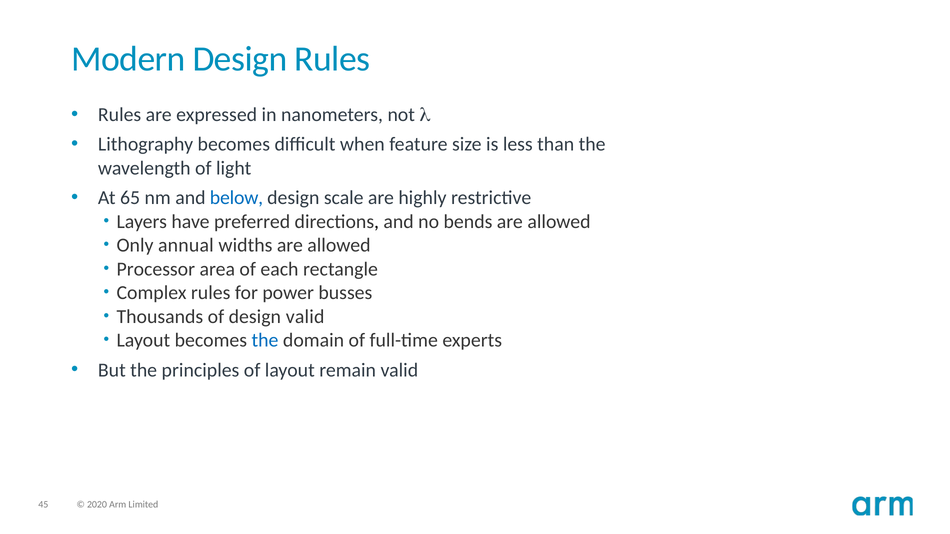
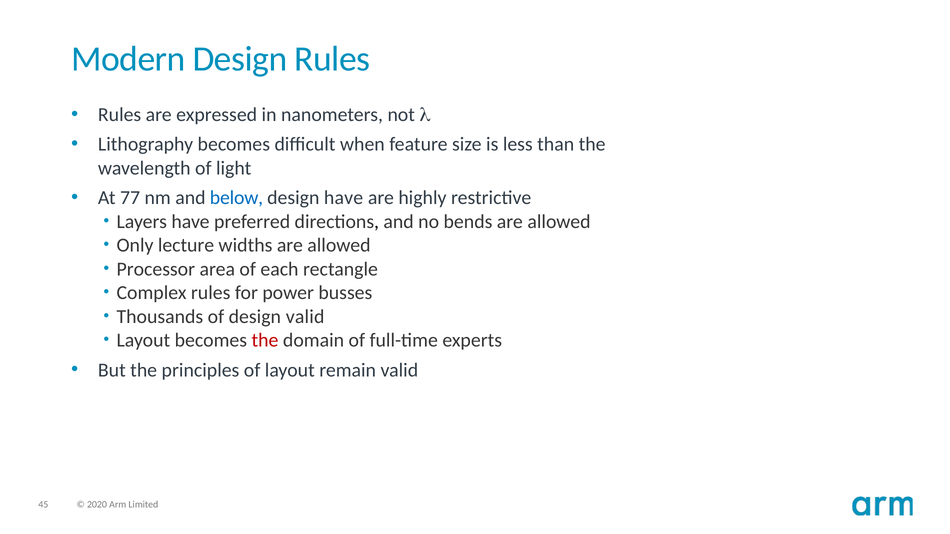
65: 65 -> 77 (130, 198)
design scale: scale -> have (344, 198)
annual: annual -> lecture (186, 246)
the colour: blue -> red (265, 341)
